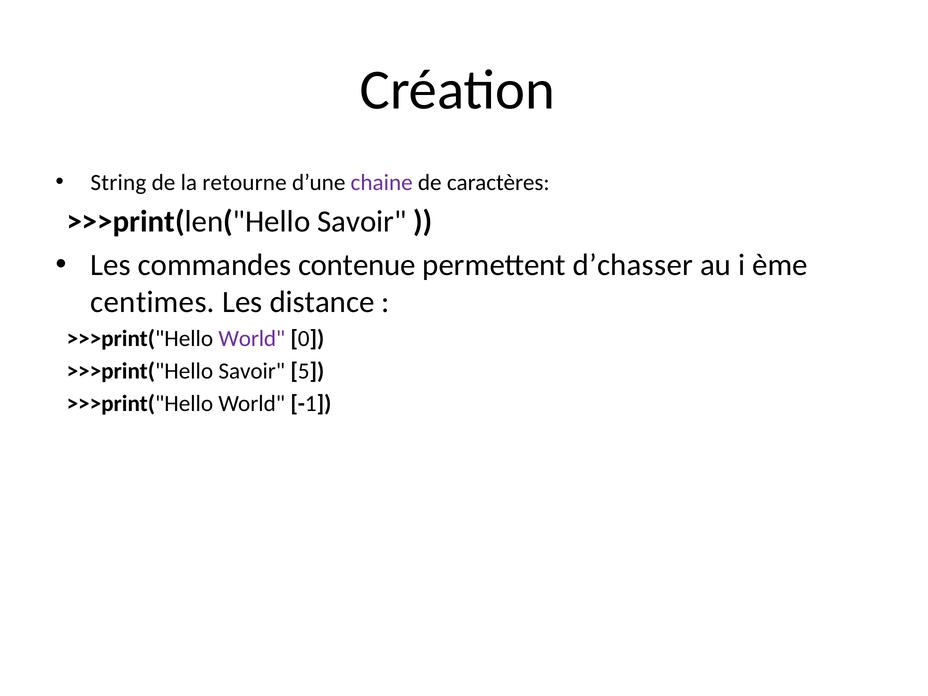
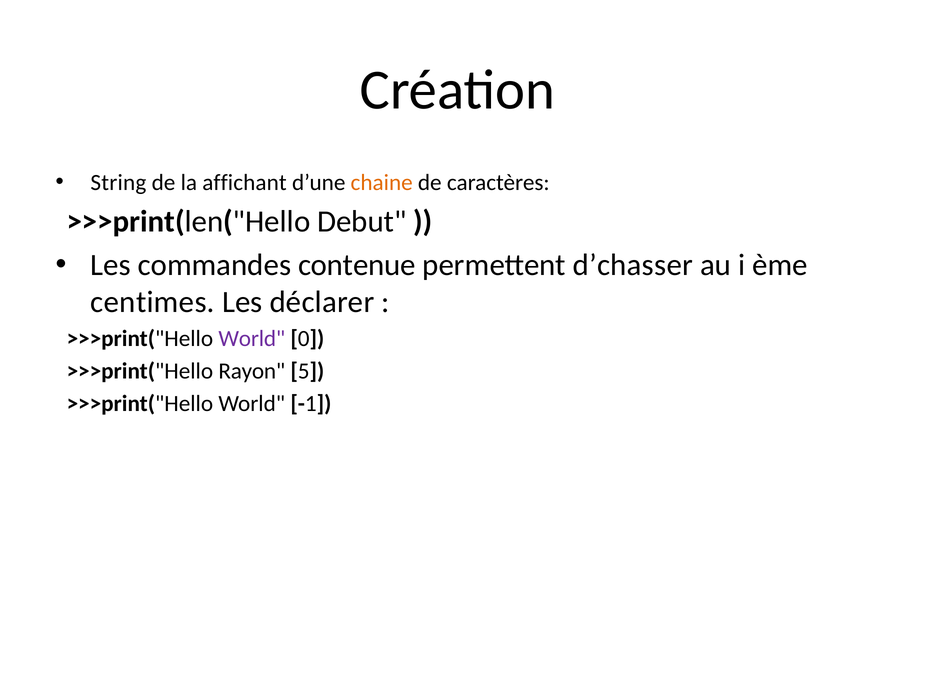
retourne: retourne -> affichant (244, 183)
chaine colour: purple -> orange (382, 183)
>>>print(len("Hello Savoir: Savoir -> Debut (362, 222)
distance: distance -> déclarer (322, 302)
>>>print("Hello Savoir: Savoir -> Rayon (252, 371)
